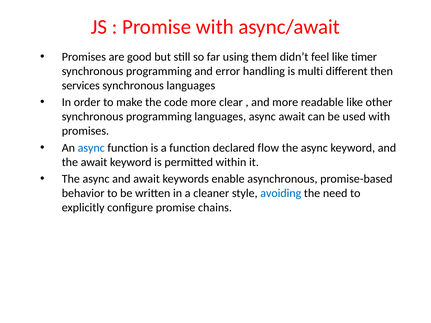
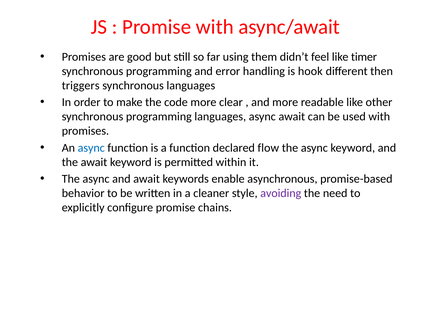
multi: multi -> hook (310, 71)
services: services -> triggers (81, 86)
avoiding colour: blue -> purple (281, 193)
